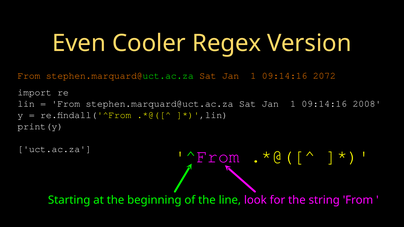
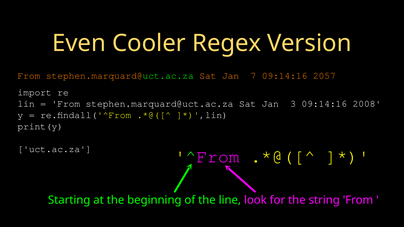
1: 1 -> 7 (253, 76)
2072: 2072 -> 2057 (324, 76)
1: 1 -> 3 (293, 104)
